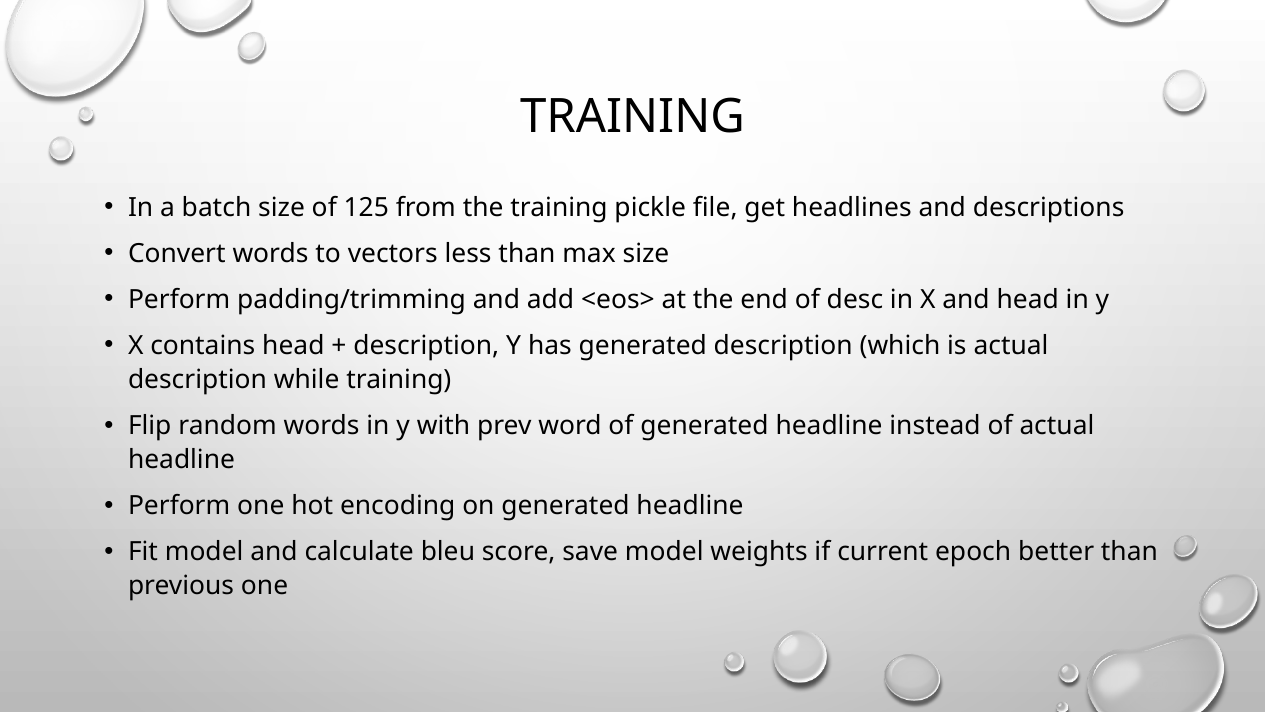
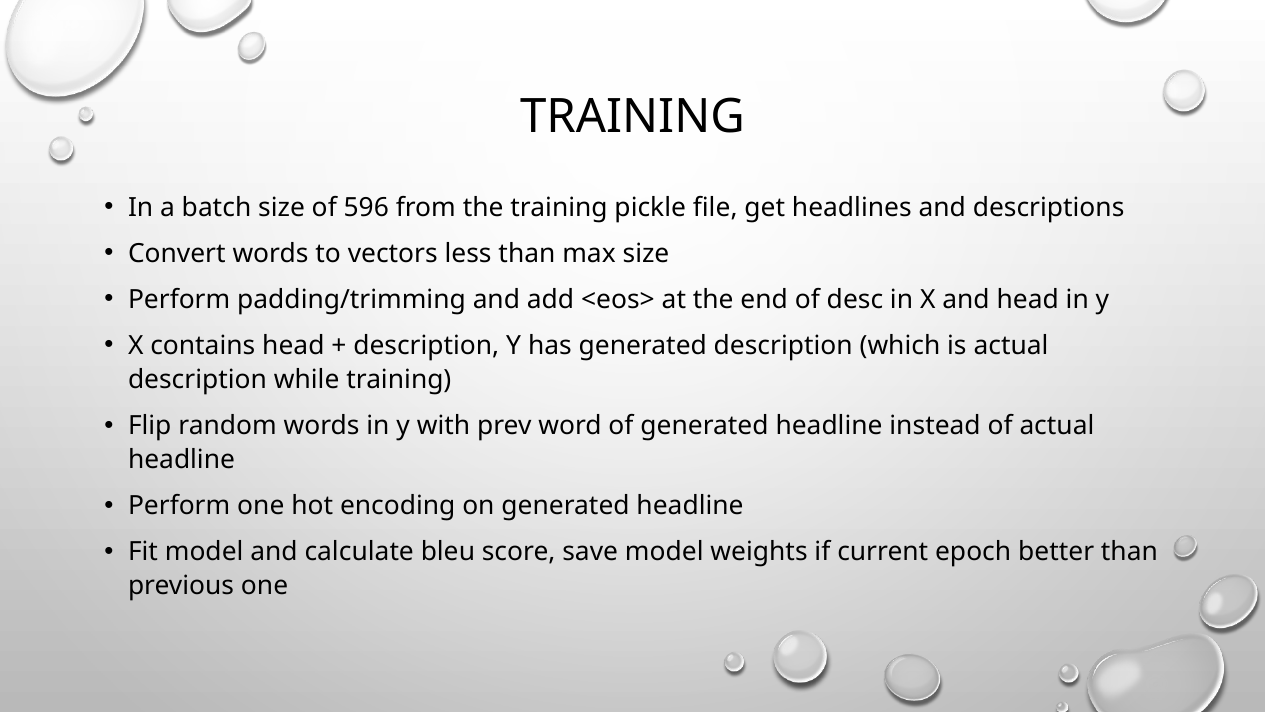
125: 125 -> 596 (366, 208)
